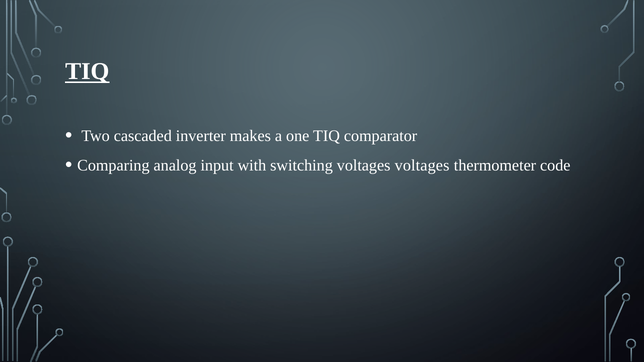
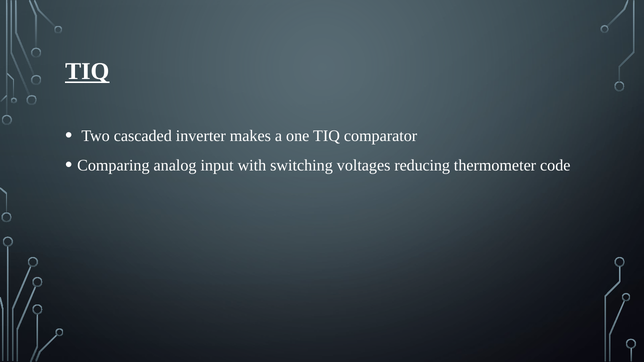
voltages voltages: voltages -> reducing (422, 166)
